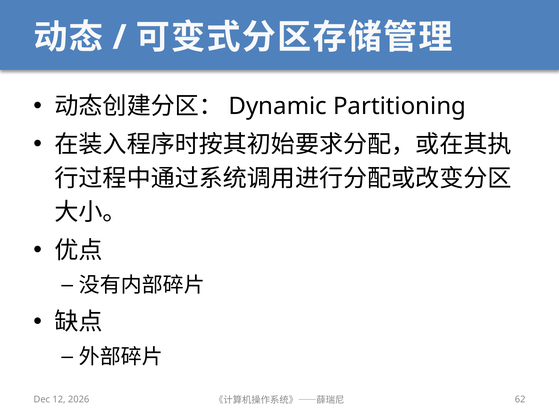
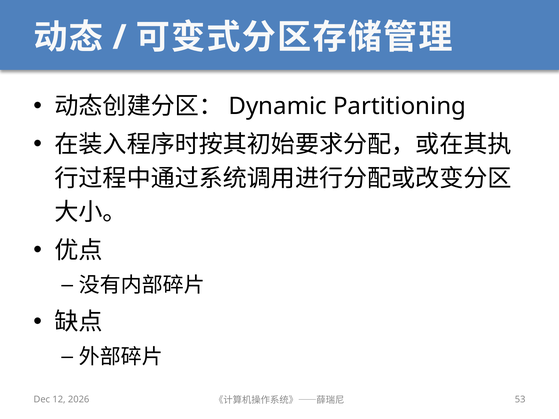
62: 62 -> 53 (520, 400)
